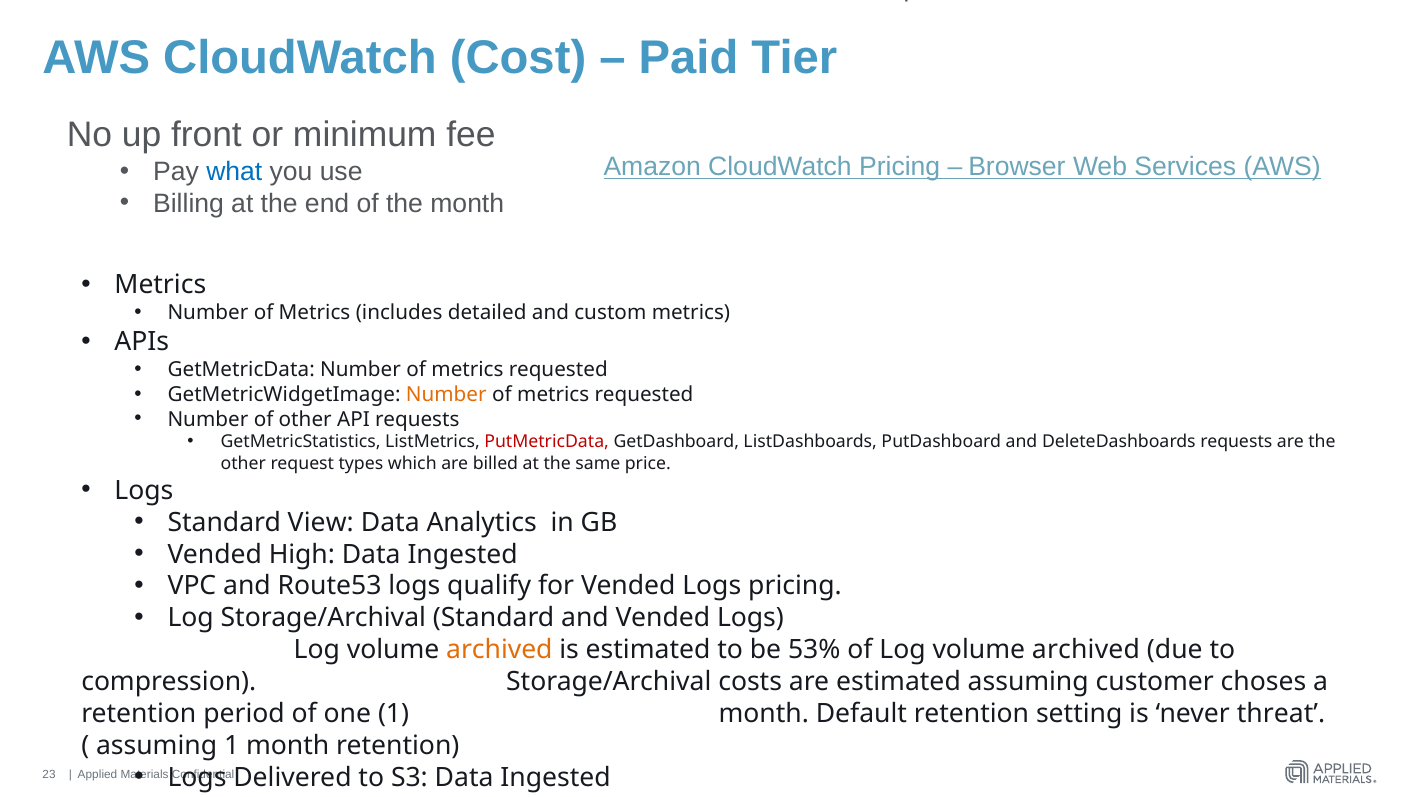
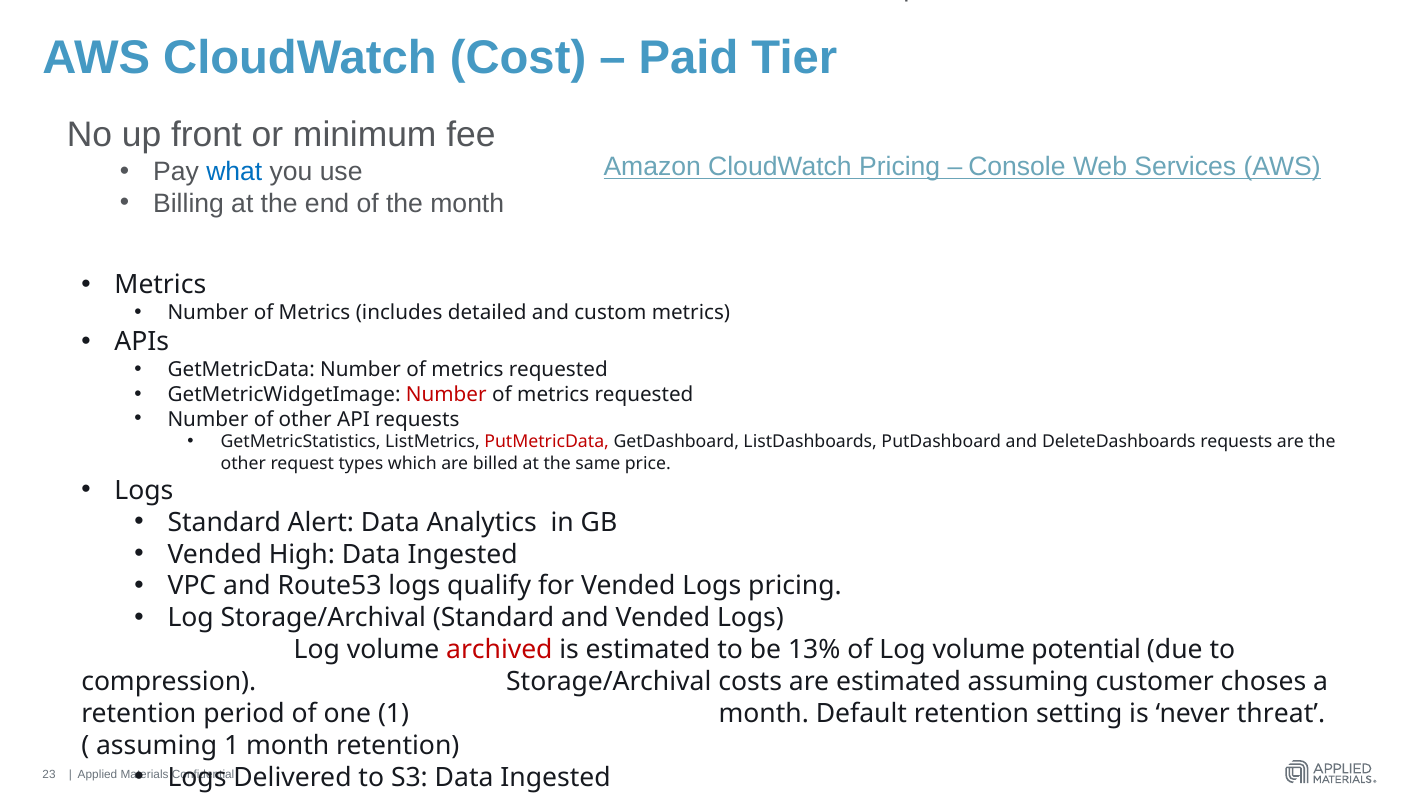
Browser: Browser -> Console (1017, 167)
Number colour: orange -> red (446, 394)
View: View -> Alert (321, 522)
archived colour: orange -> red (499, 650)
53%: 53% -> 13% (814, 650)
of Log volume archived: archived -> potential (1086, 650)
